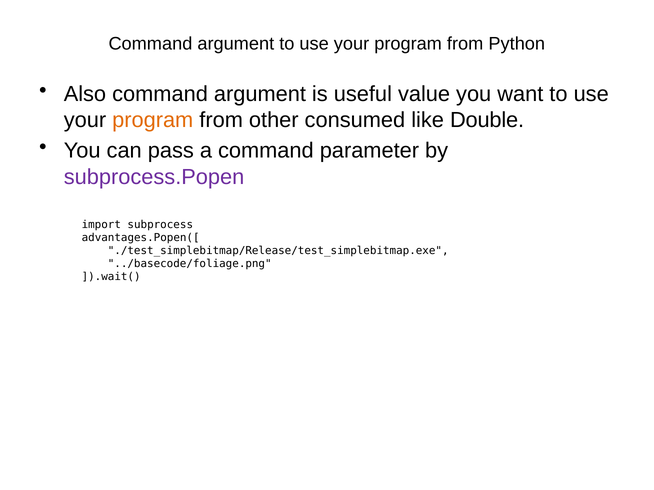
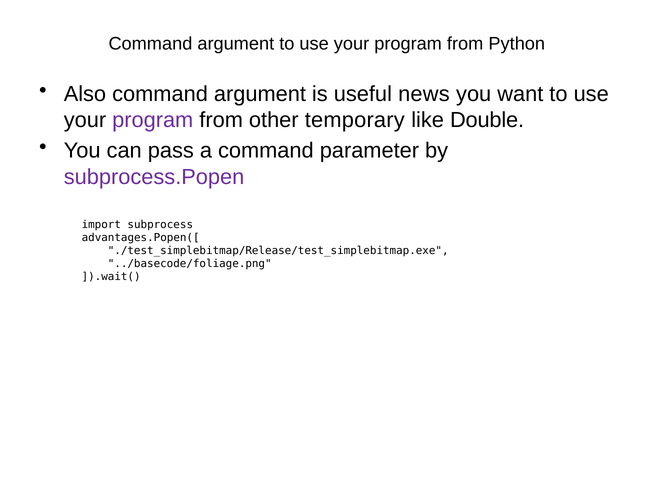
value: value -> news (424, 94)
program colour: orange -> purple (153, 120)
consumed: consumed -> temporary (355, 120)
